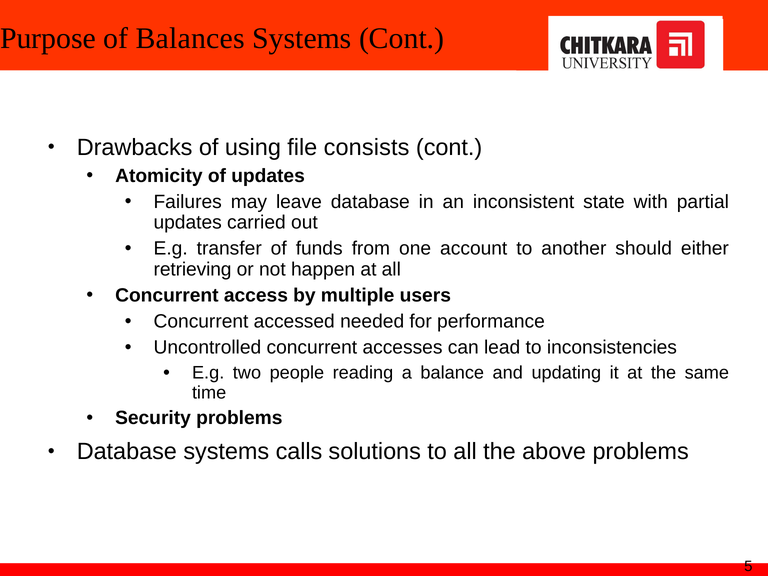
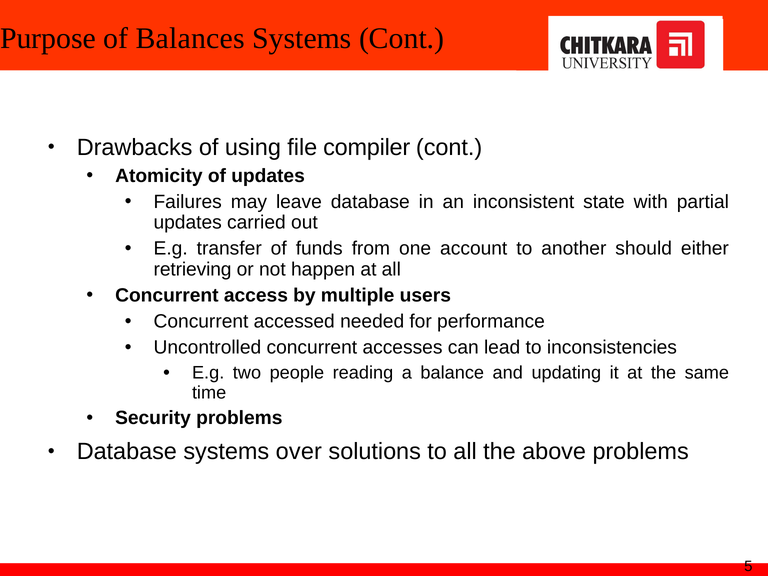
consists: consists -> compiler (367, 147)
calls: calls -> over (299, 452)
